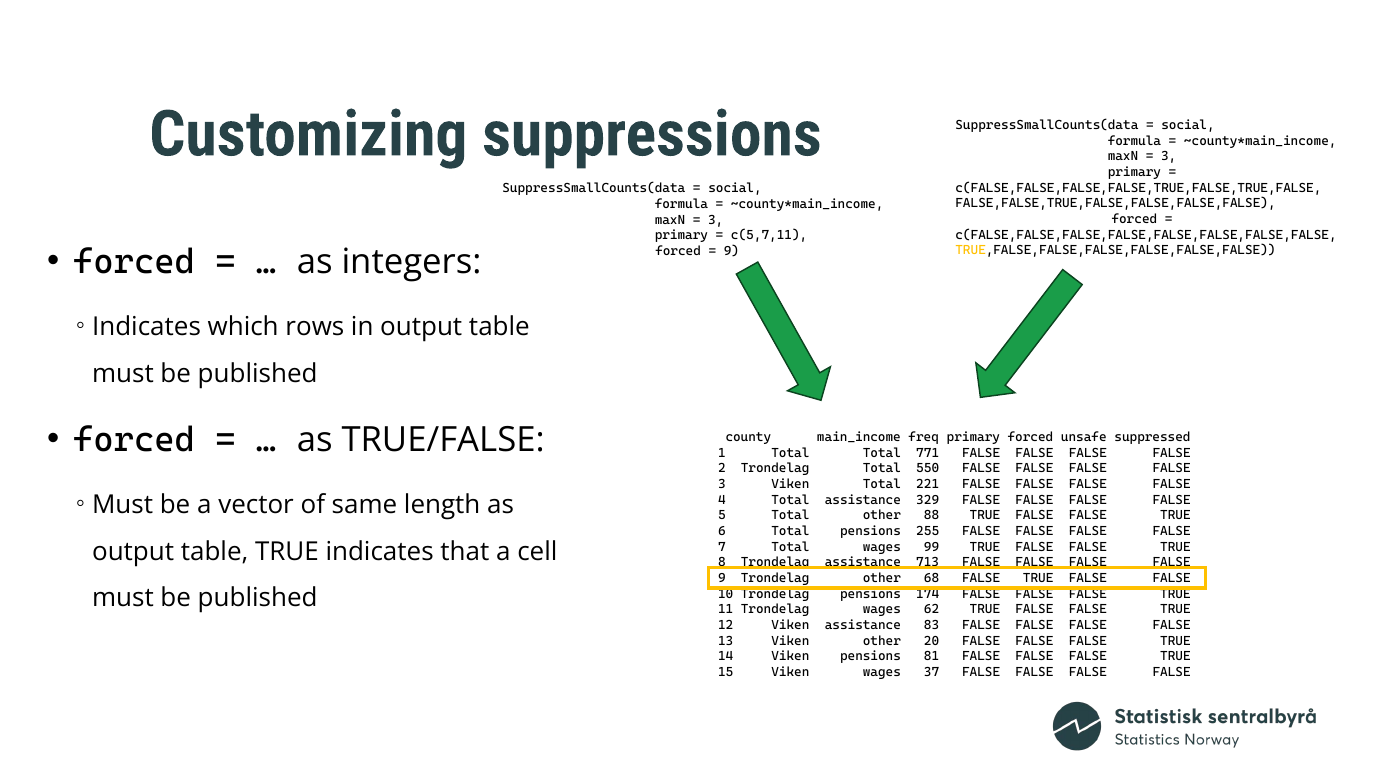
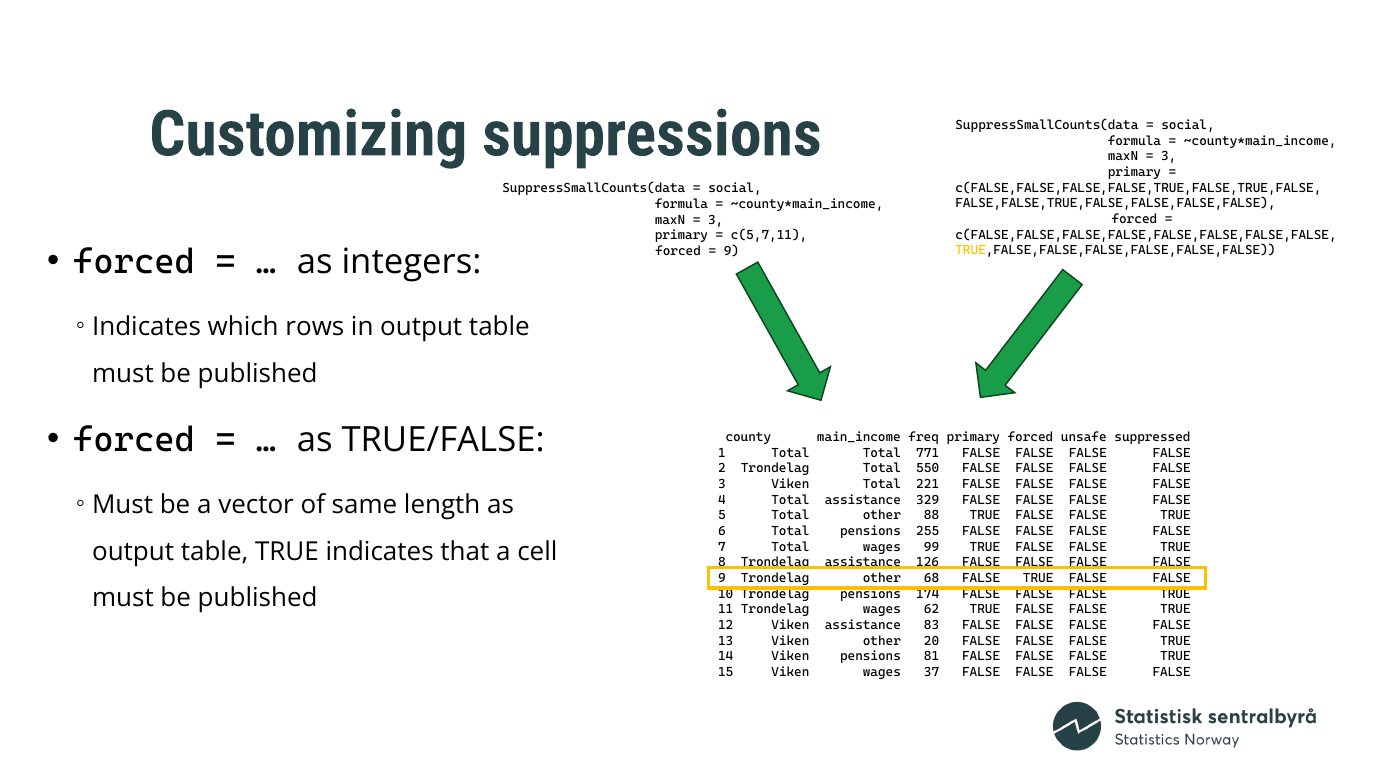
713: 713 -> 126 (928, 562)
